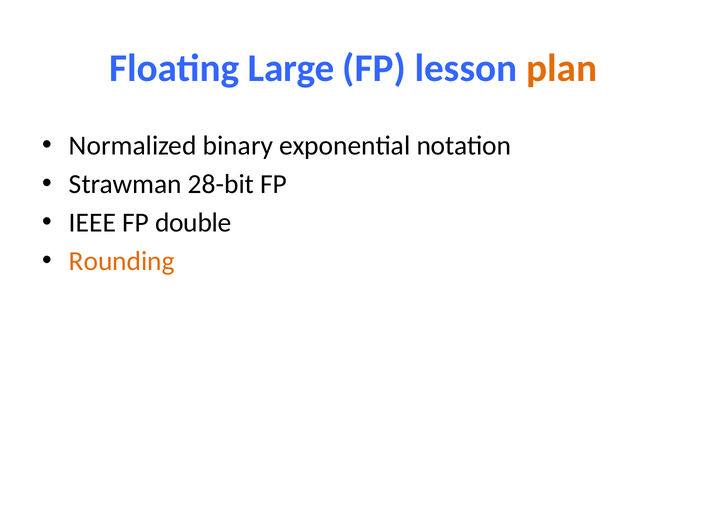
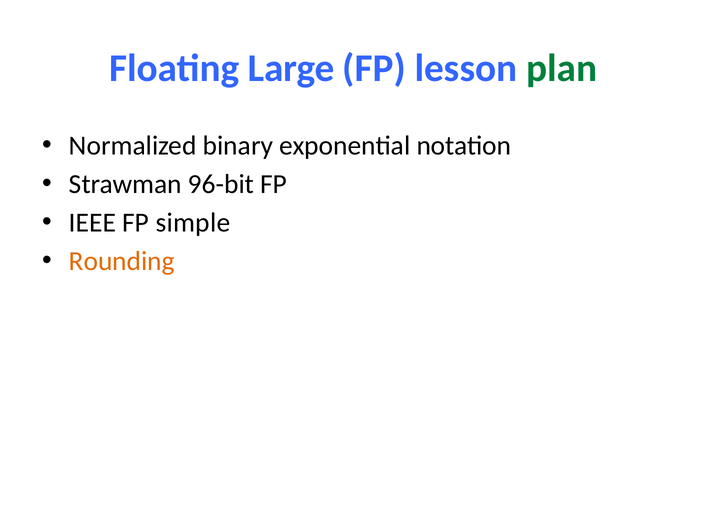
plan colour: orange -> green (562, 68)
28-bit: 28-bit -> 96-bit (221, 184)
double: double -> simple (193, 223)
